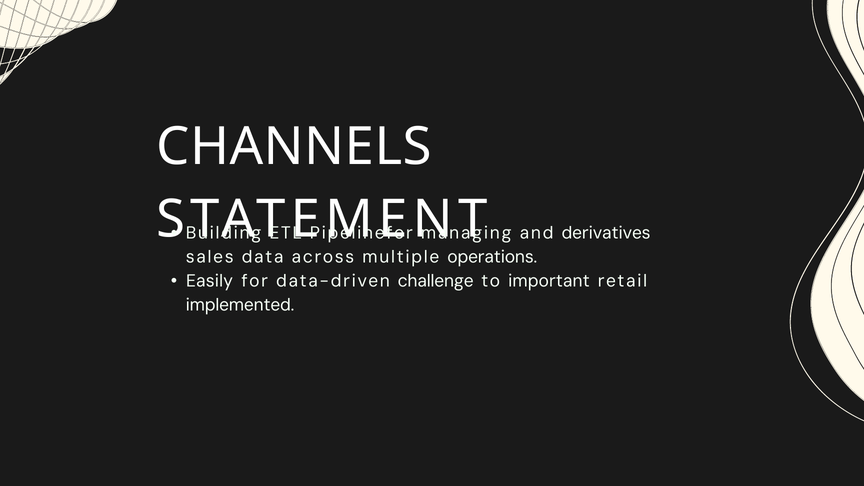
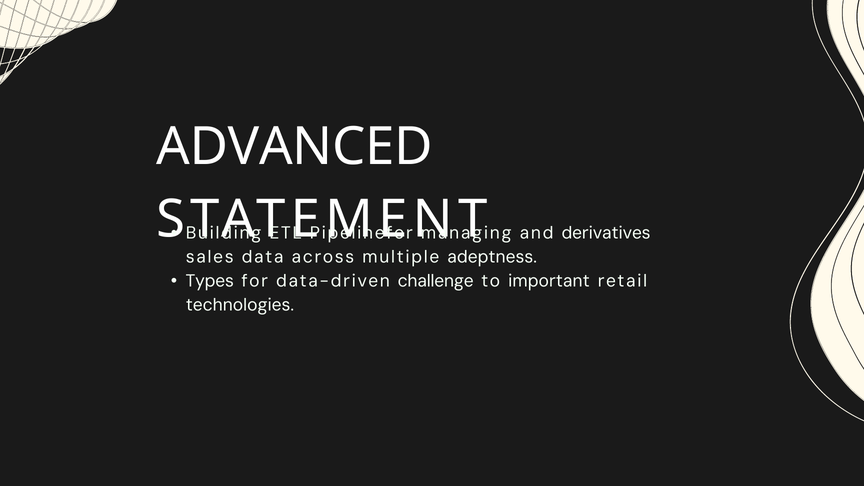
CHANNELS: CHANNELS -> ADVANCED (294, 147)
operations: operations -> adeptness (492, 257)
Easily: Easily -> Types (210, 281)
implemented: implemented -> technologies (240, 305)
